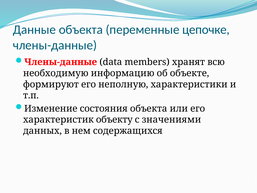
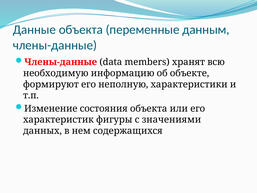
цепочке: цепочке -> данным (206, 30)
объекту: объекту -> фигуры (114, 120)
